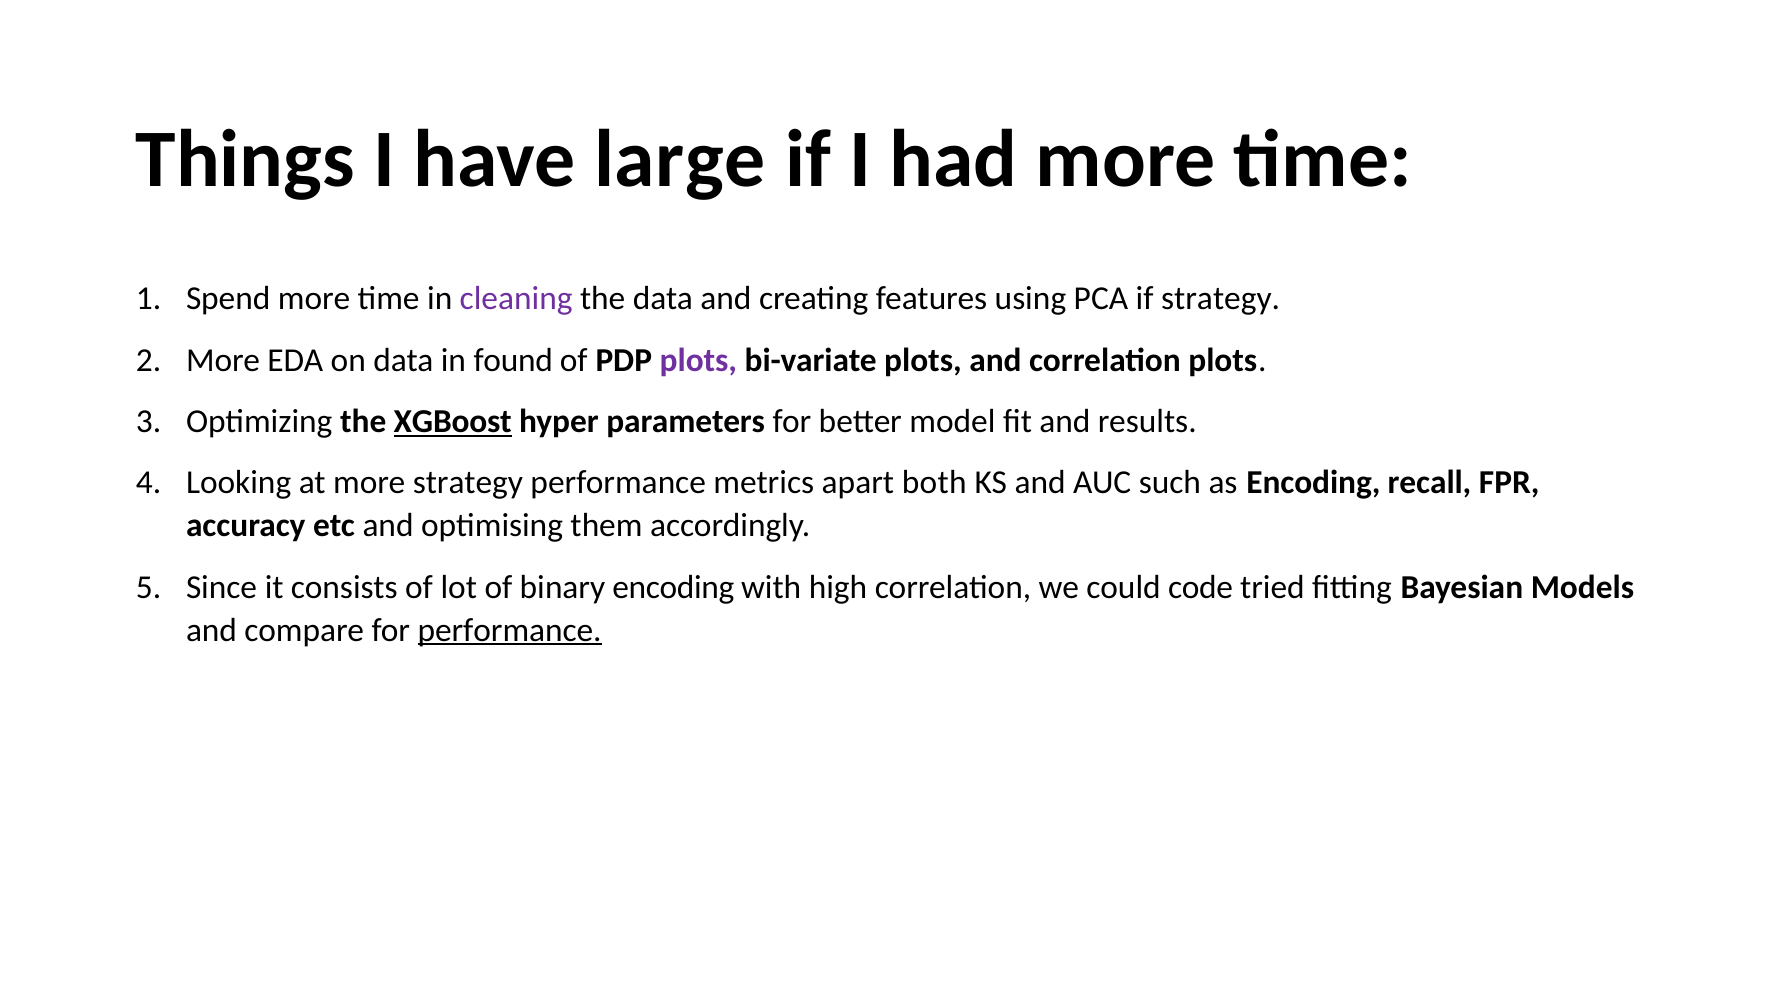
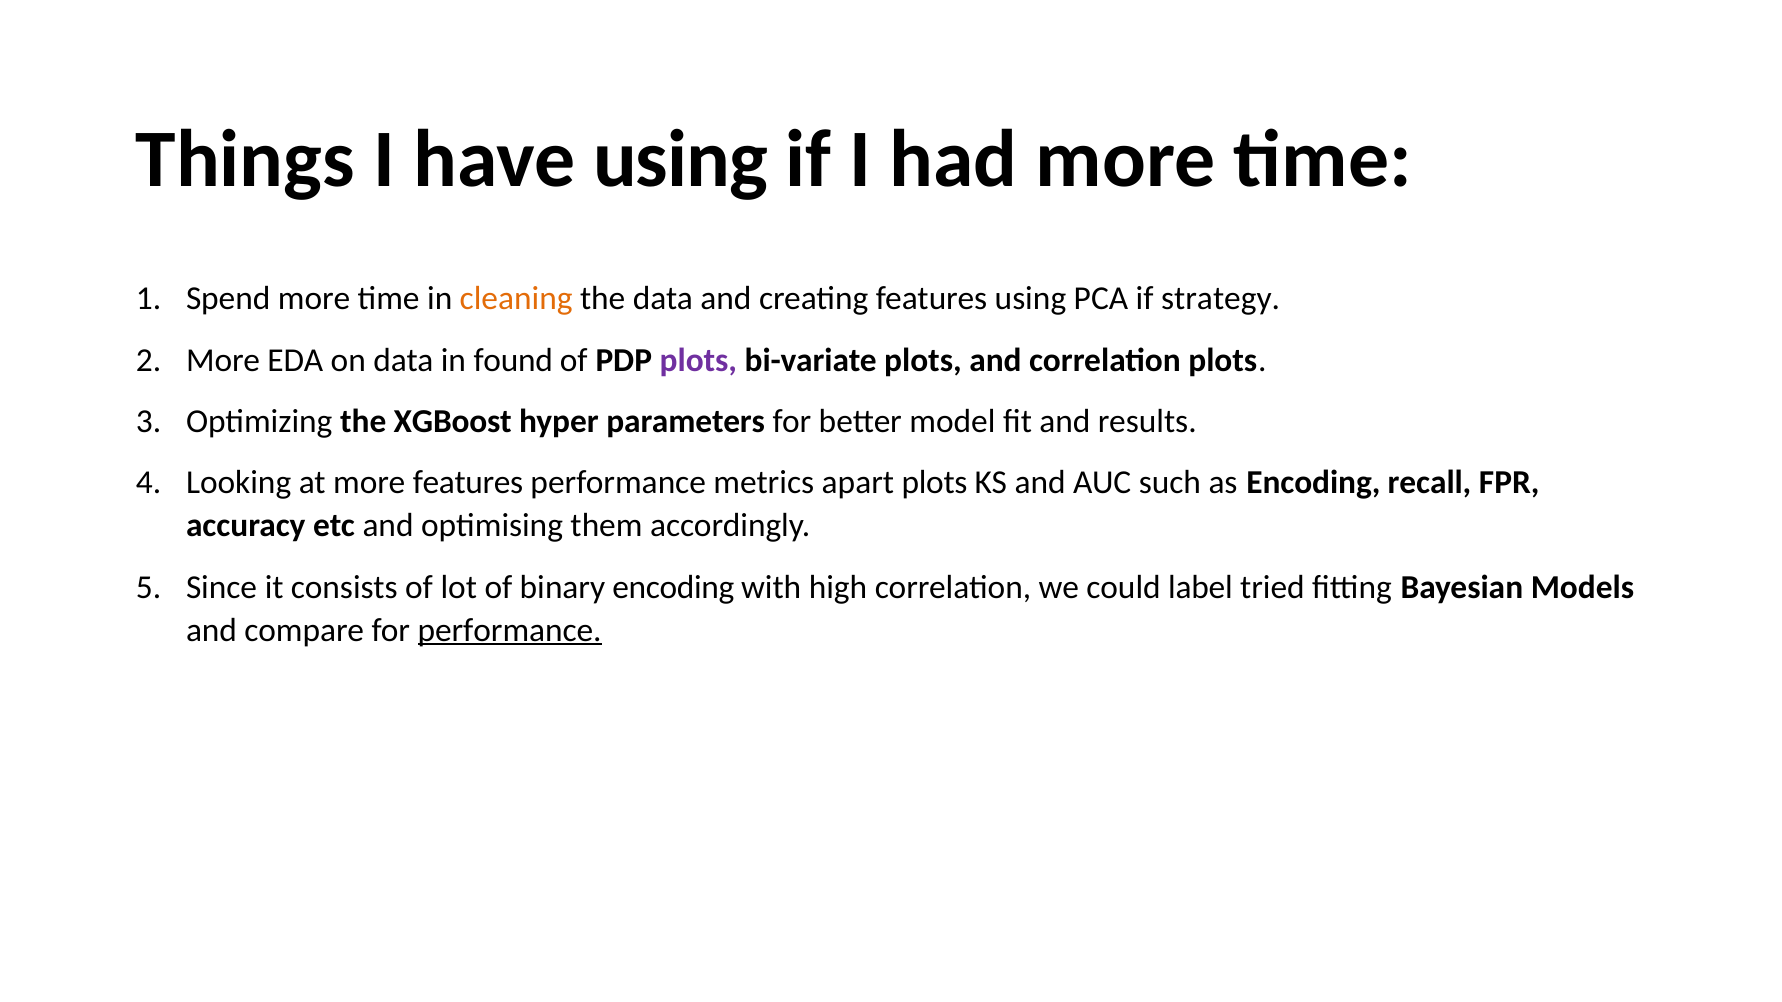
have large: large -> using (681, 159)
cleaning colour: purple -> orange (516, 299)
XGBoost underline: present -> none (453, 422)
more strategy: strategy -> features (468, 483)
apart both: both -> plots (935, 483)
code: code -> label (1200, 587)
